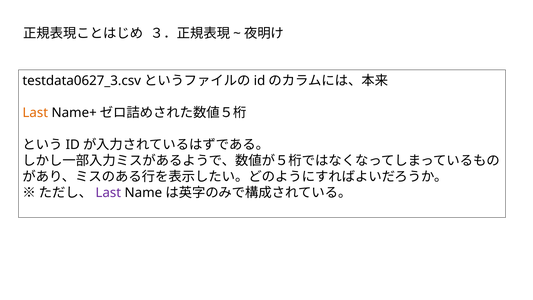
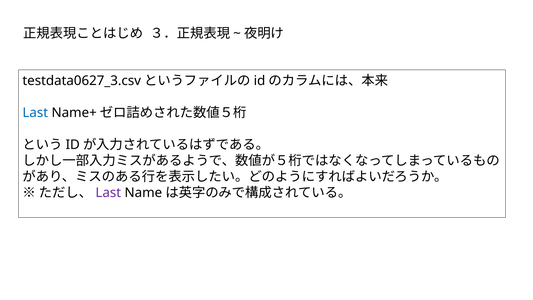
Last colour: orange -> blue (35, 113)
